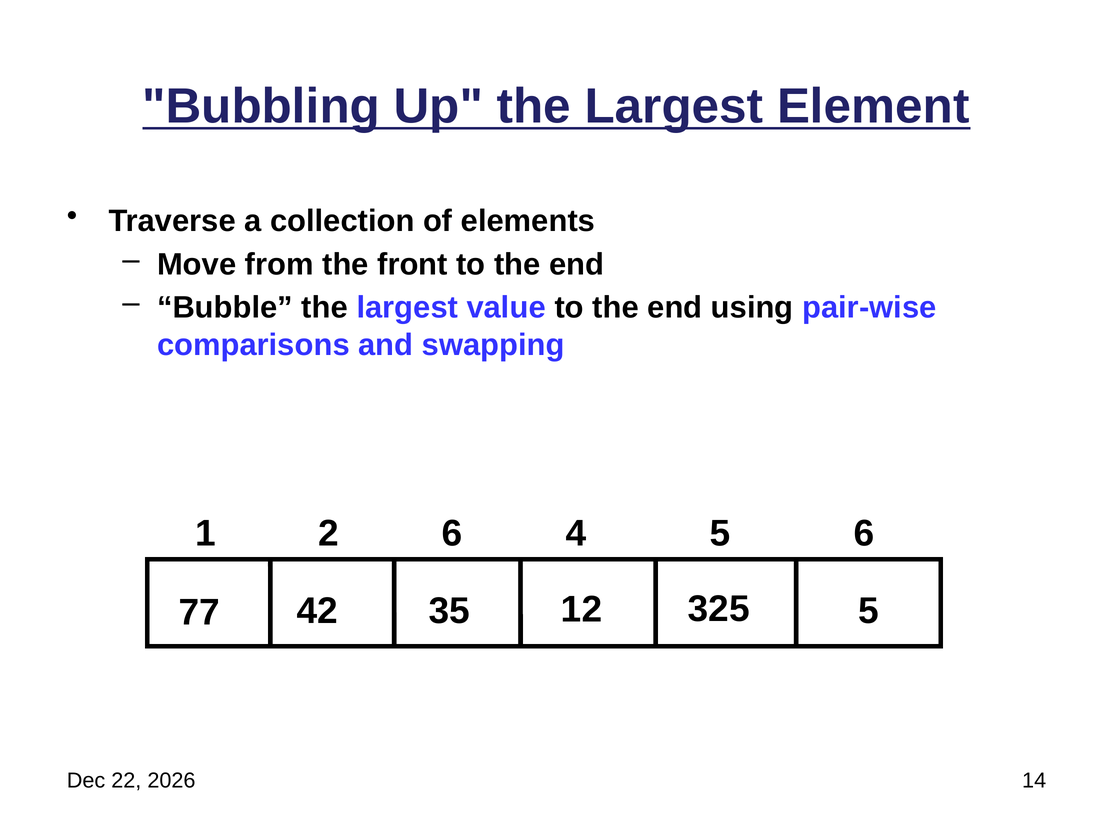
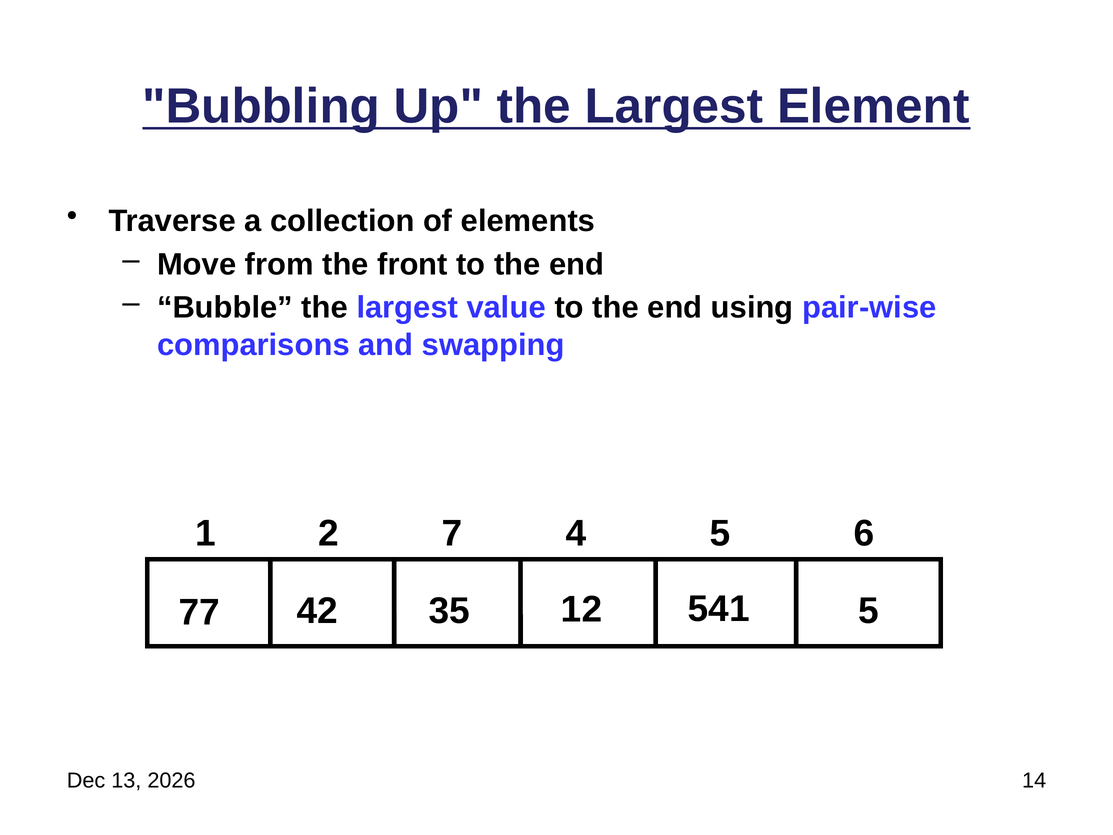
2 6: 6 -> 7 (452, 533)
325: 325 -> 541 (719, 609)
22: 22 -> 13 (126, 780)
